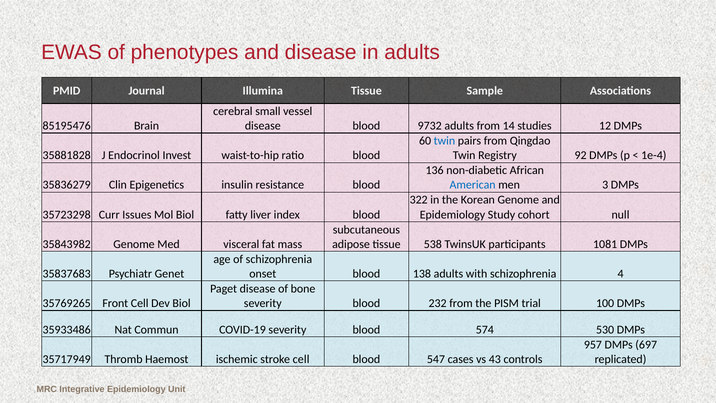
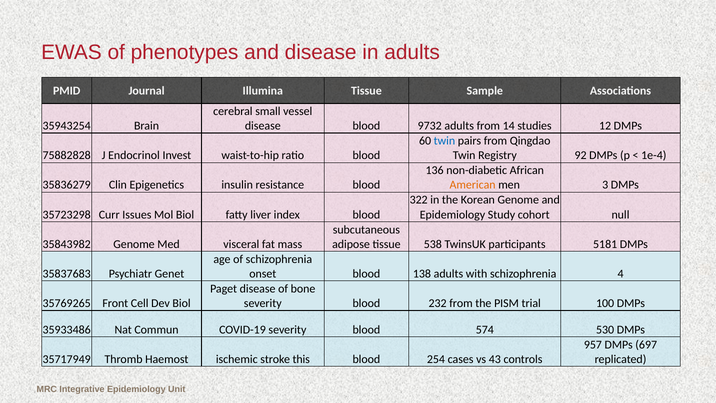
85195476: 85195476 -> 35943254 (67, 126)
35881828: 35881828 -> 75882828 (67, 155)
American colour: blue -> orange (473, 185)
1081: 1081 -> 5181 (605, 244)
stroke cell: cell -> this (301, 359)
547: 547 -> 254 (436, 359)
